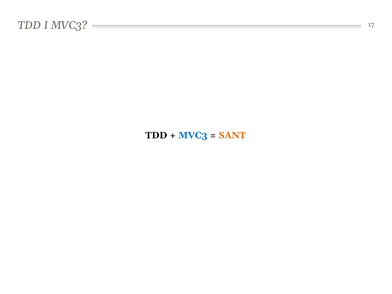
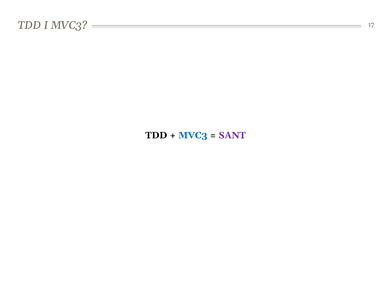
SANT colour: orange -> purple (232, 135)
